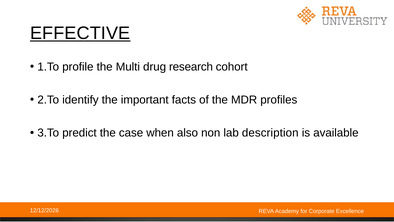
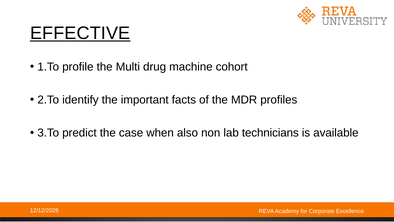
research: research -> machine (191, 67)
description: description -> technicians (270, 133)
